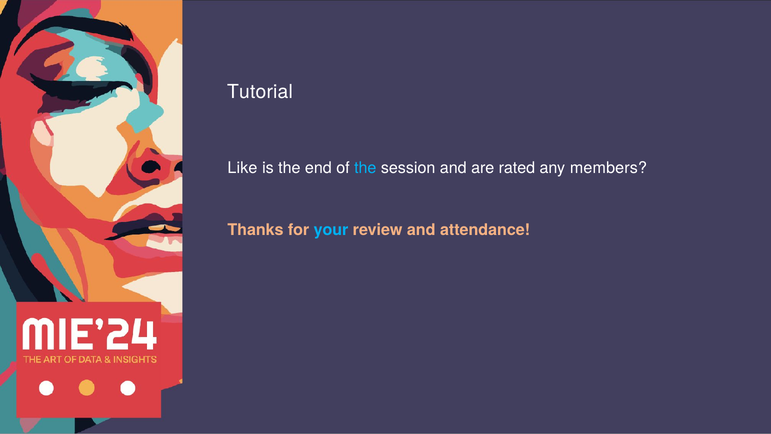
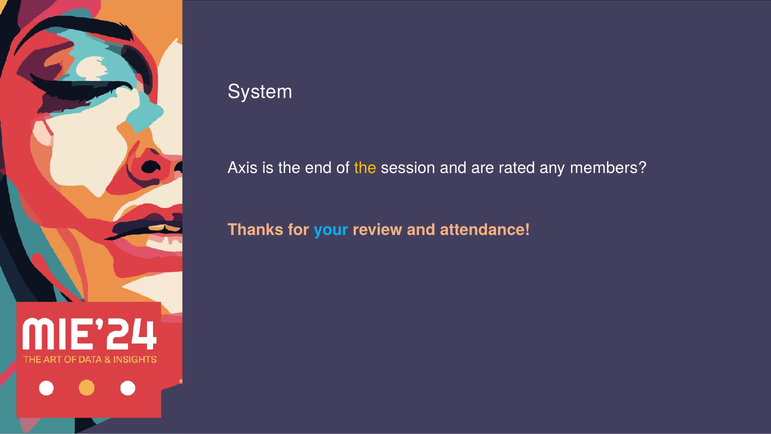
Tutorial: Tutorial -> System (260, 92)
Like: Like -> Axis (243, 168)
the colour: light blue -> yellow (365, 168)
